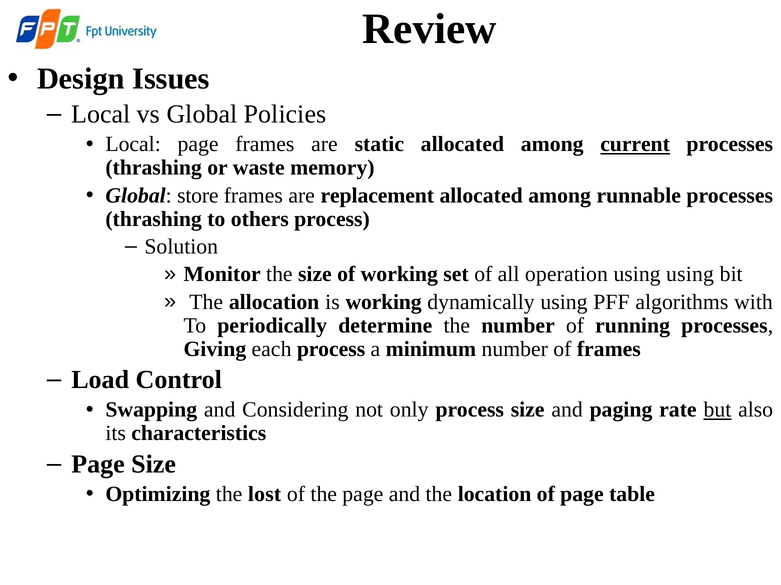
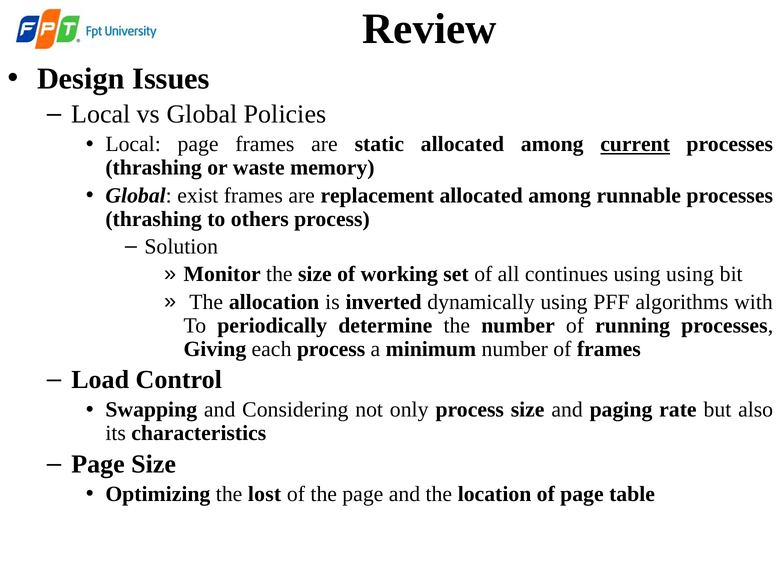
store: store -> exist (198, 196)
operation: operation -> continues (566, 275)
is working: working -> inverted (384, 302)
but underline: present -> none (717, 410)
